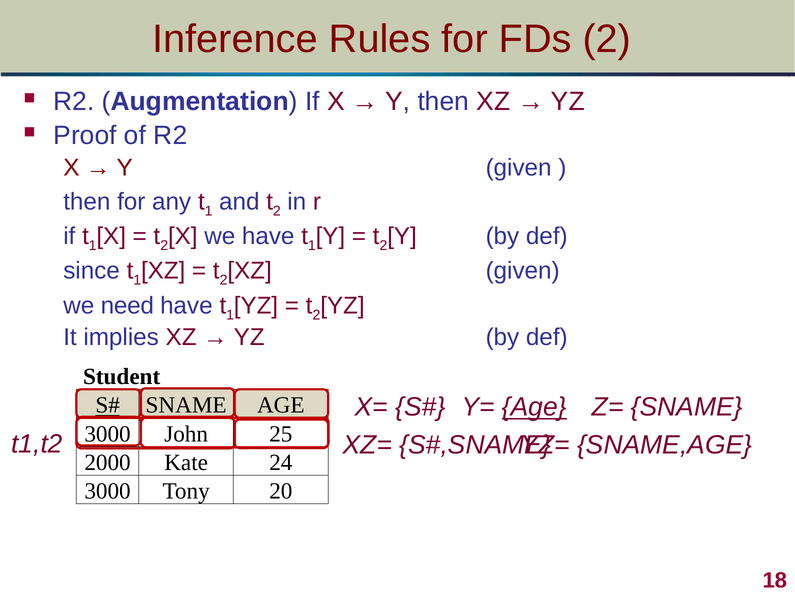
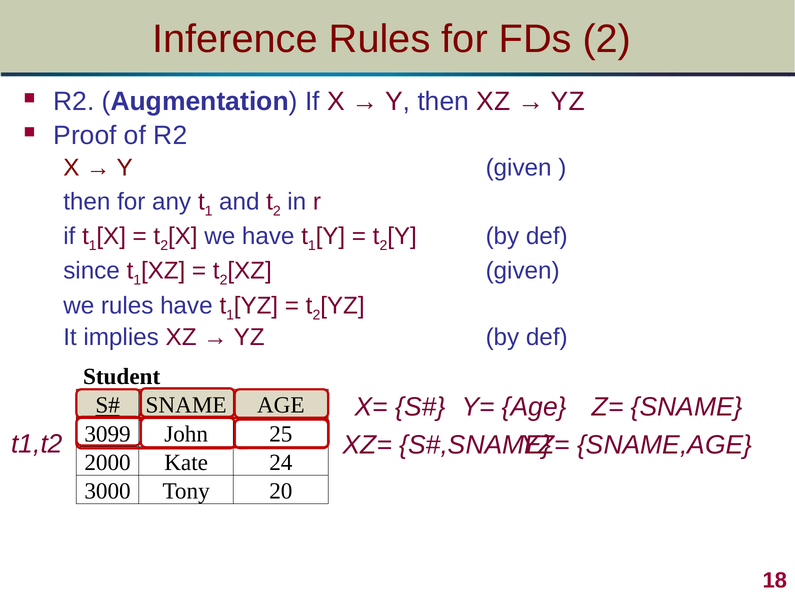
we need: need -> rules (127, 306)
Age underline: present -> none (534, 407)
3000: 3000 -> 3099 (108, 434)
